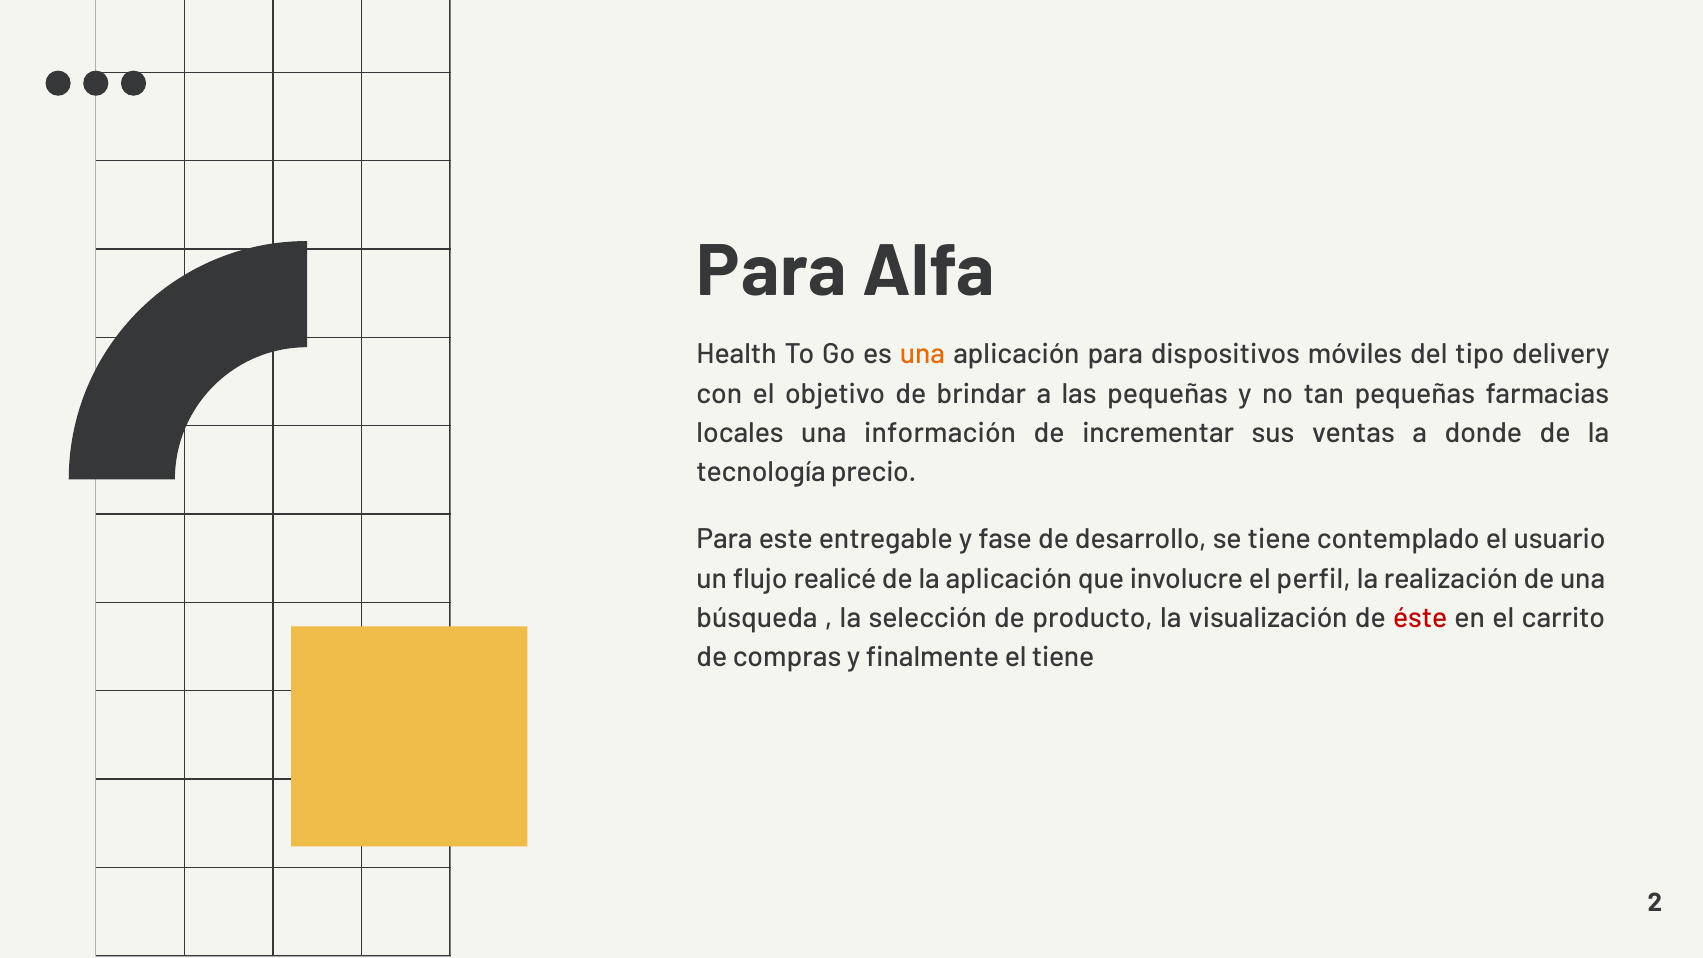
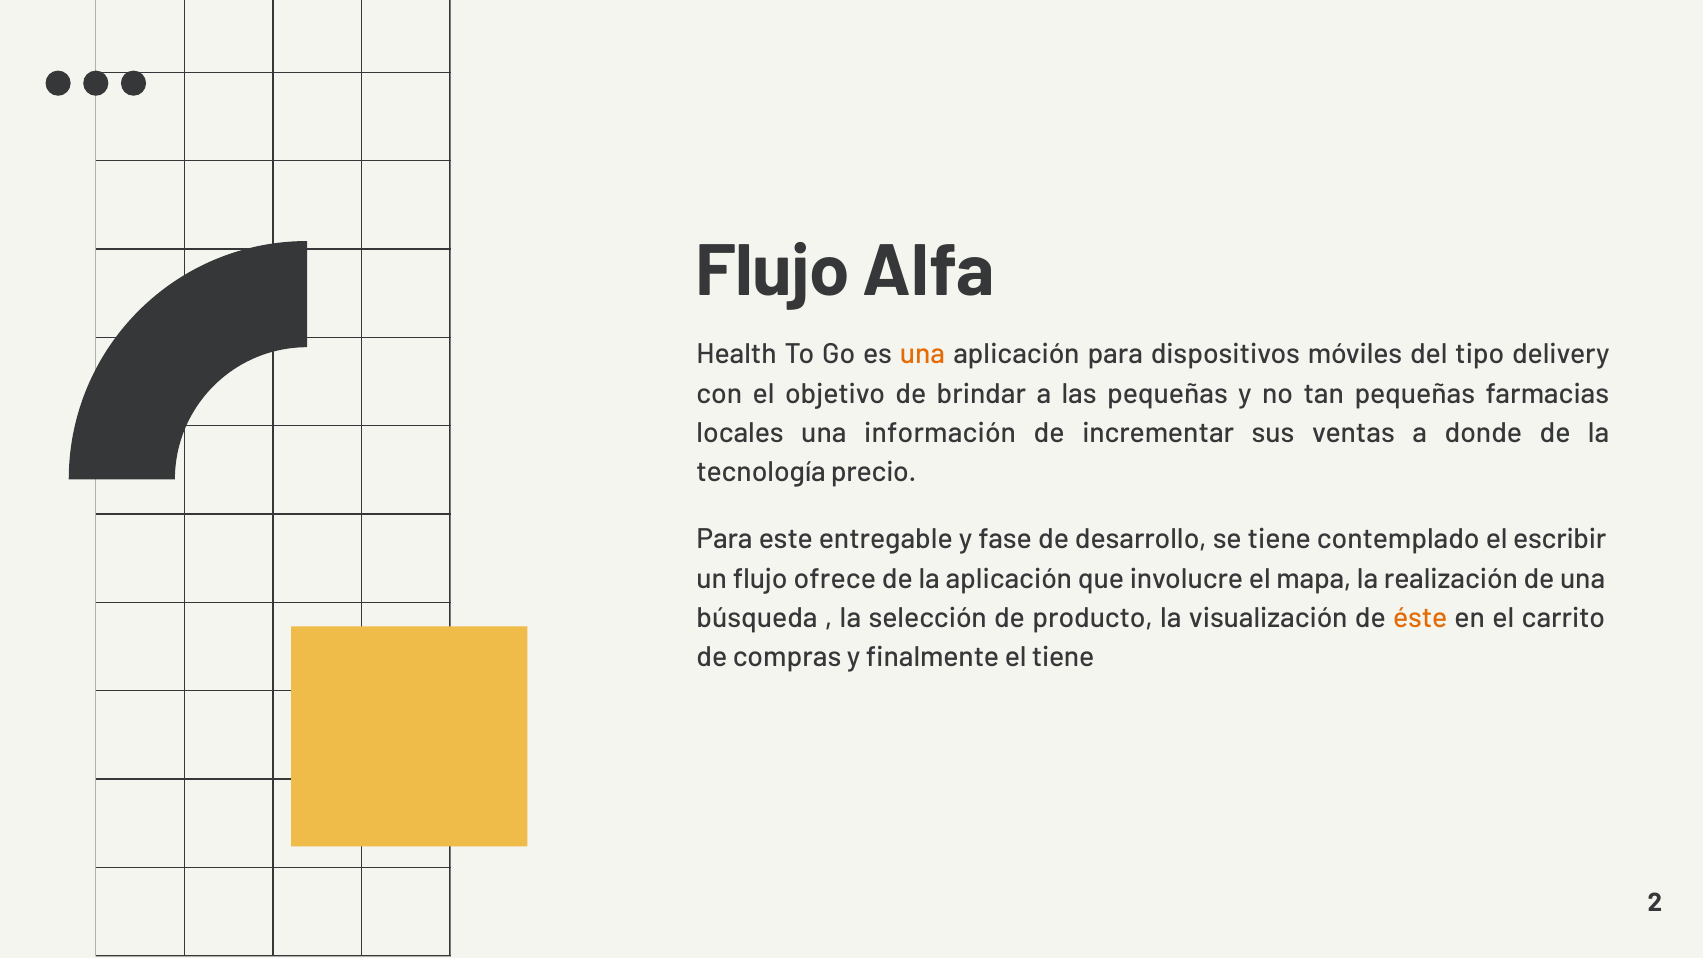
Para: Para -> Flujo (773, 272)
usuario: usuario -> escribir (1560, 540)
realicé: realicé -> ofrece (835, 579)
perfil: perfil -> mapa (1314, 579)
éste colour: red -> orange (1420, 618)
